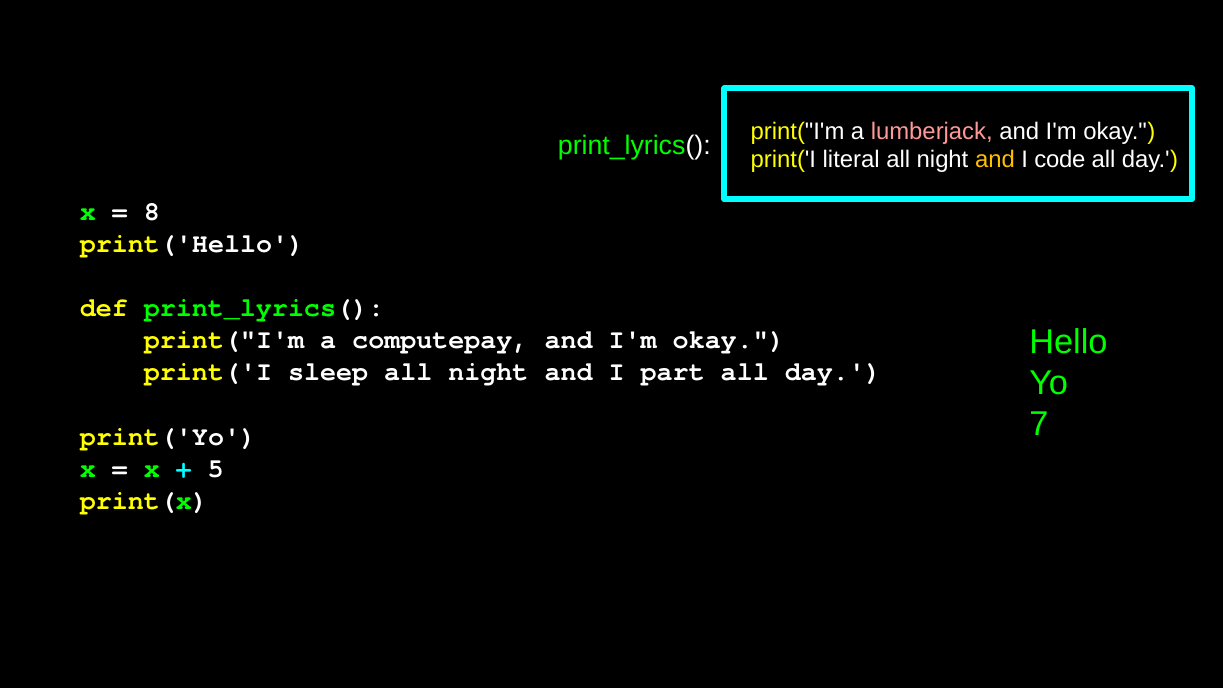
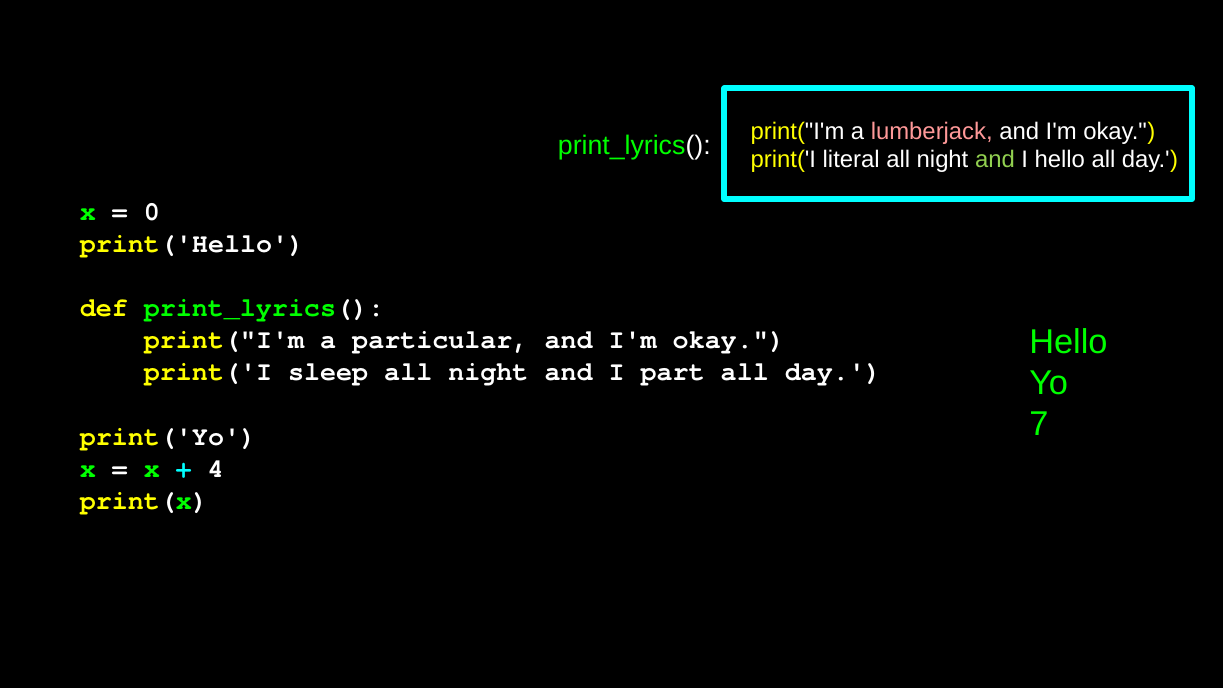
and colour: yellow -> light green (995, 160)
I code: code -> hello (1060, 160)
8: 8 -> 0 (152, 211)
computepay: computepay -> particular (440, 340)
5: 5 -> 4 (216, 468)
